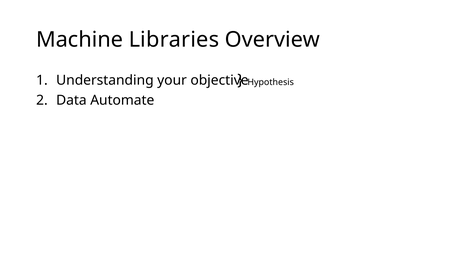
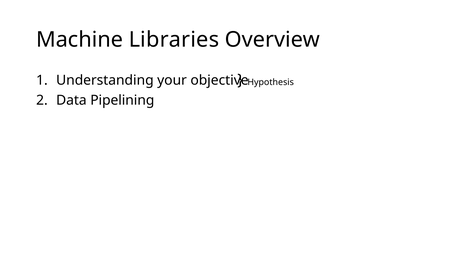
Automate: Automate -> Pipelining (122, 100)
